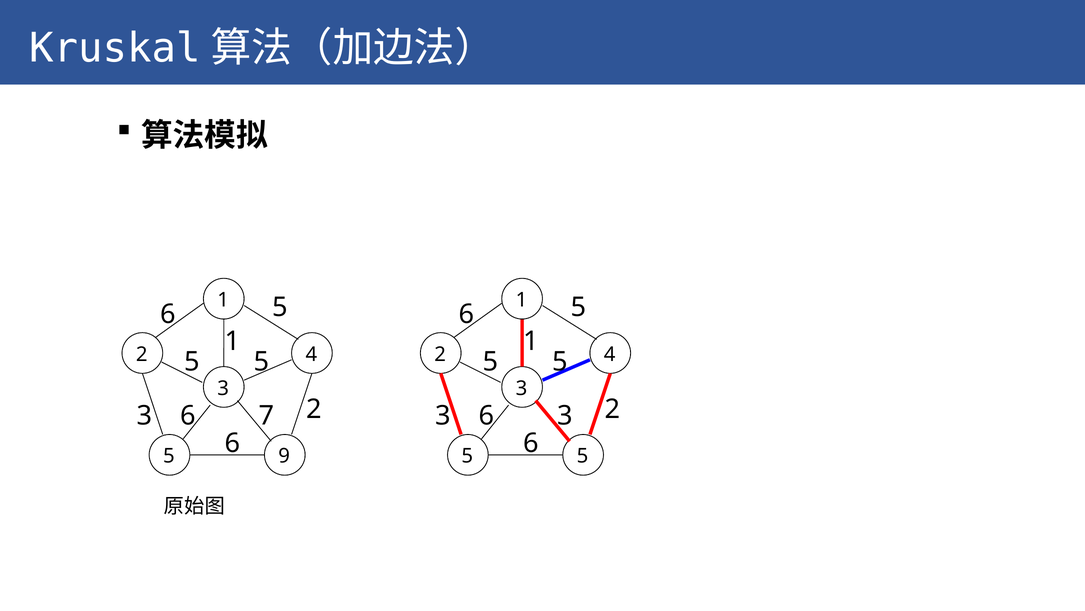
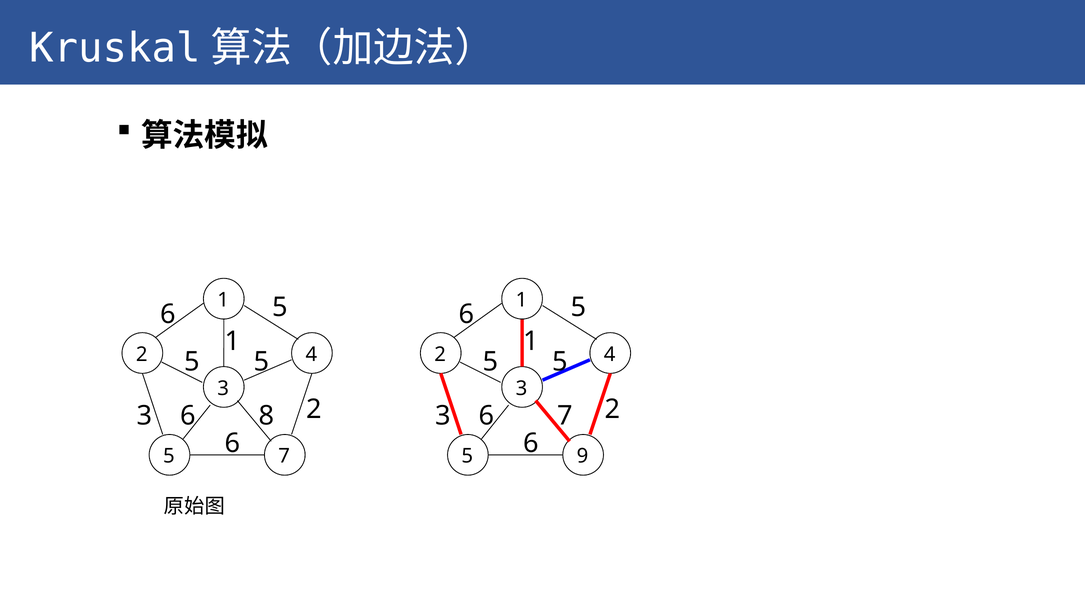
7: 7 -> 8 (267, 415)
3 3: 3 -> 7 (565, 415)
5 9: 9 -> 7 (284, 456)
5 5: 5 -> 9 (583, 456)
